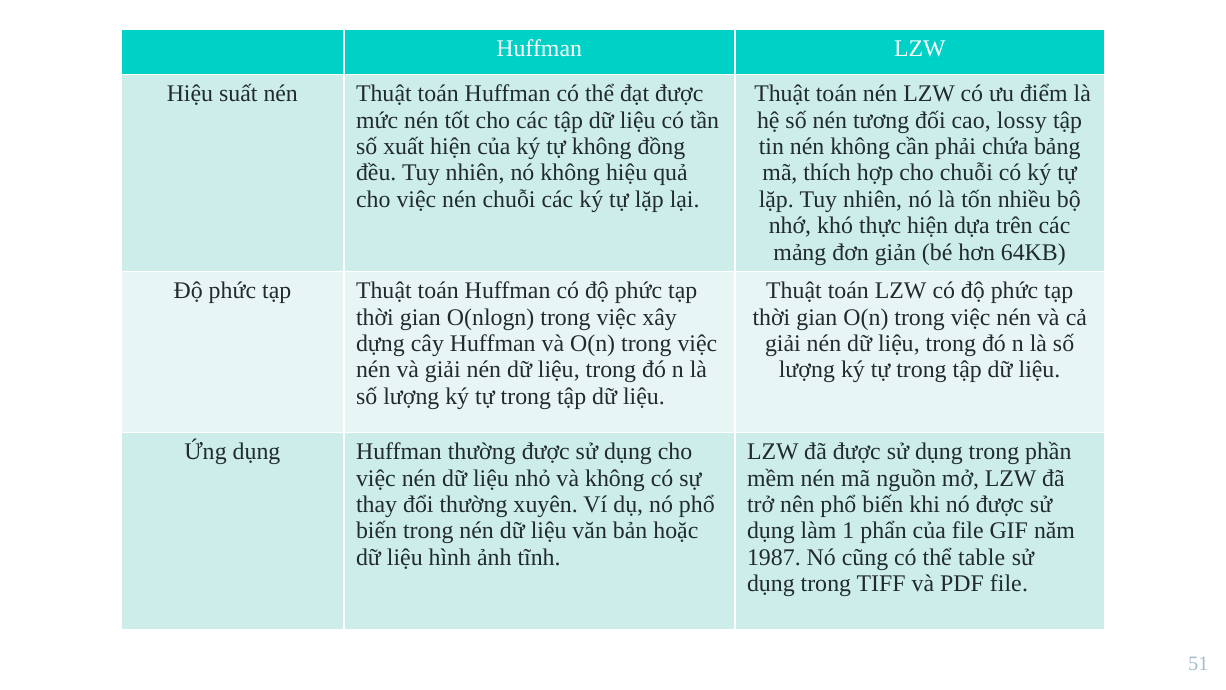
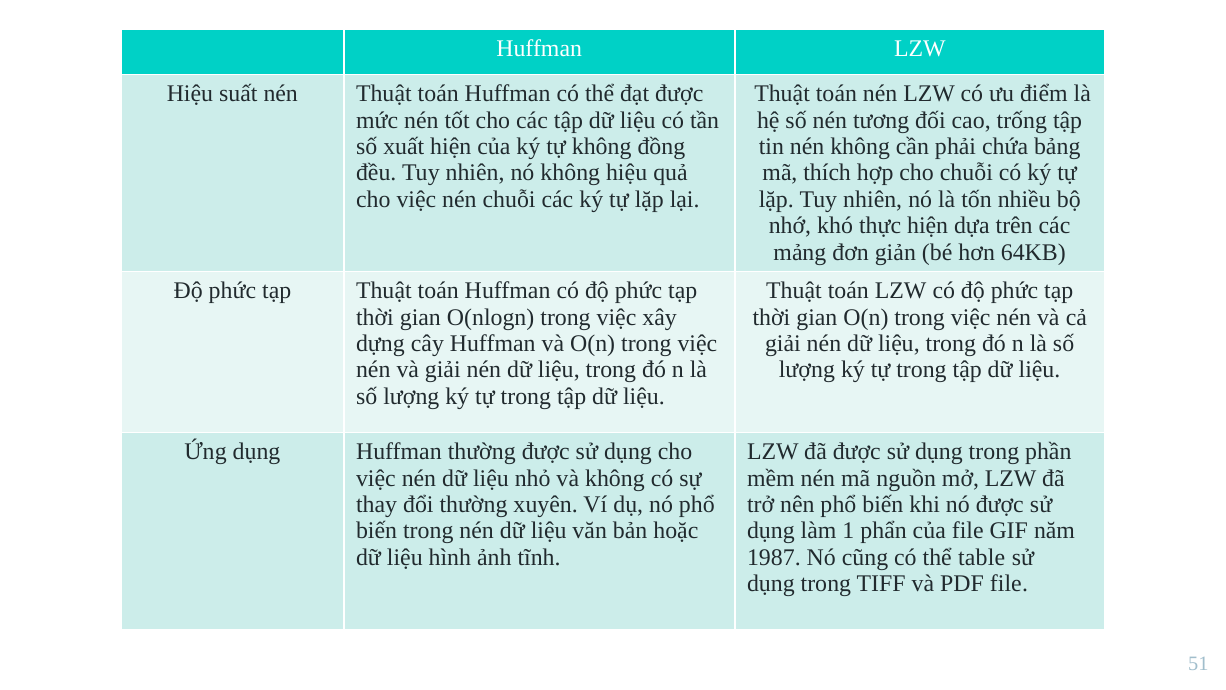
lossy: lossy -> trống (1022, 120)
